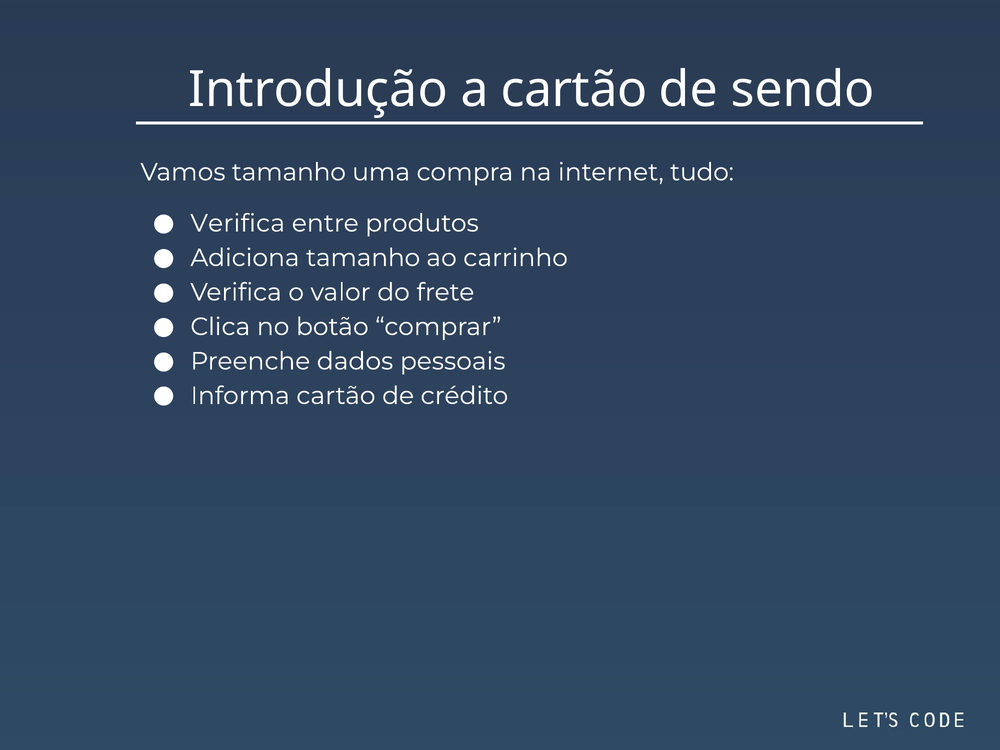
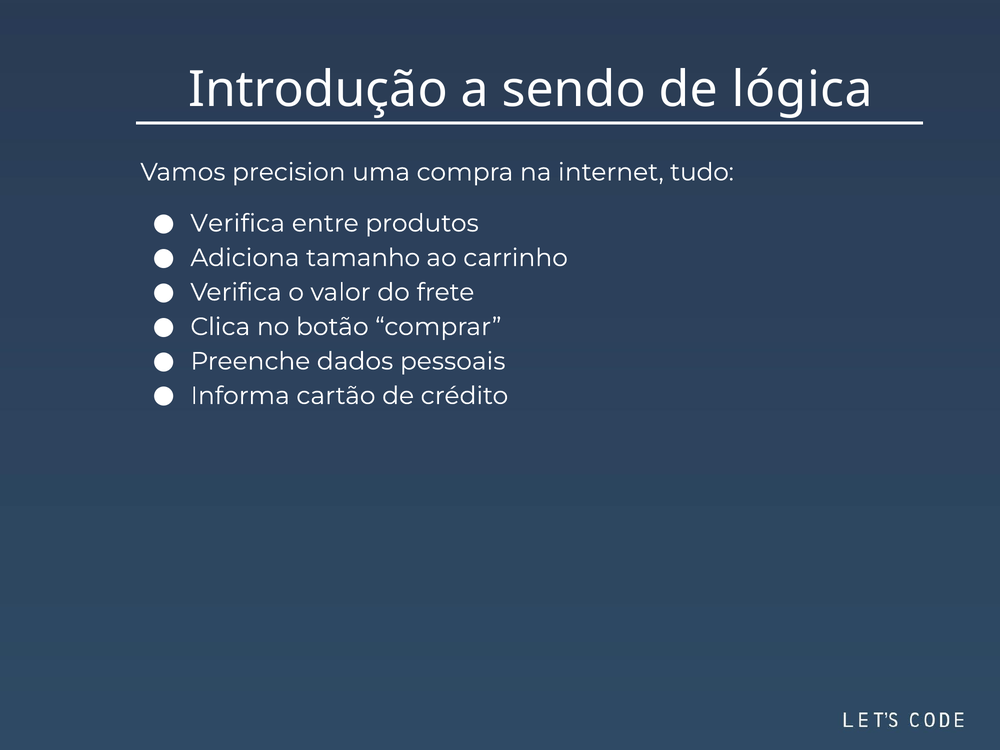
a cartão: cartão -> sendo (574, 90)
sendo: sendo -> lógica (802, 90)
Vamos tamanho: tamanho -> precision (289, 172)
